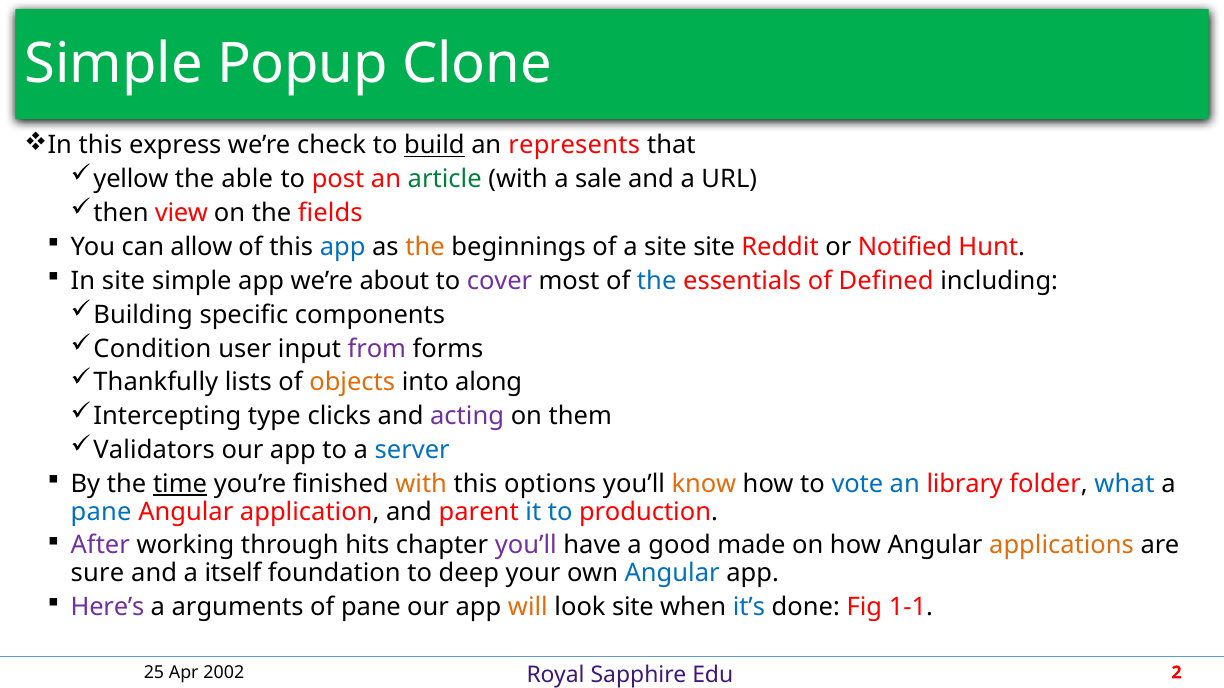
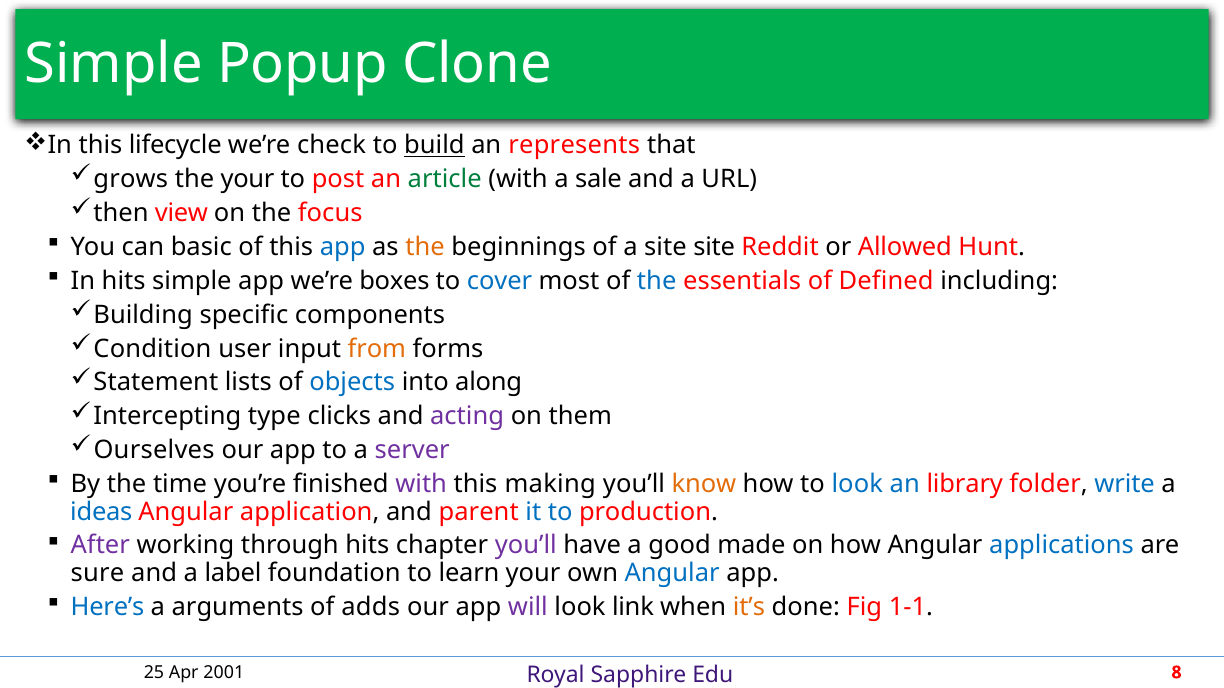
express: express -> lifecycle (175, 145)
yellow: yellow -> grows (131, 179)
the able: able -> your (248, 179)
fields: fields -> focus (330, 213)
allow: allow -> basic (201, 247)
Notified: Notified -> Allowed (905, 247)
In site: site -> hits (124, 281)
about: about -> boxes (394, 281)
cover colour: purple -> blue (499, 281)
from colour: purple -> orange (377, 349)
Thankfully: Thankfully -> Statement (156, 383)
objects colour: orange -> blue (352, 383)
Validators: Validators -> Ourselves (154, 451)
server colour: blue -> purple (412, 451)
time underline: present -> none (180, 484)
with colour: orange -> purple (421, 484)
options: options -> making (550, 484)
to vote: vote -> look (857, 484)
what: what -> write (1125, 484)
pane: pane -> ideas (101, 512)
applications colour: orange -> blue (1062, 546)
itself: itself -> label (233, 573)
deep: deep -> learn (469, 573)
Here’s colour: purple -> blue (108, 607)
of pane: pane -> adds (371, 607)
will colour: orange -> purple (528, 607)
look site: site -> link (633, 607)
it’s colour: blue -> orange (749, 607)
2002: 2002 -> 2001 (224, 673)
2: 2 -> 8 (1177, 673)
